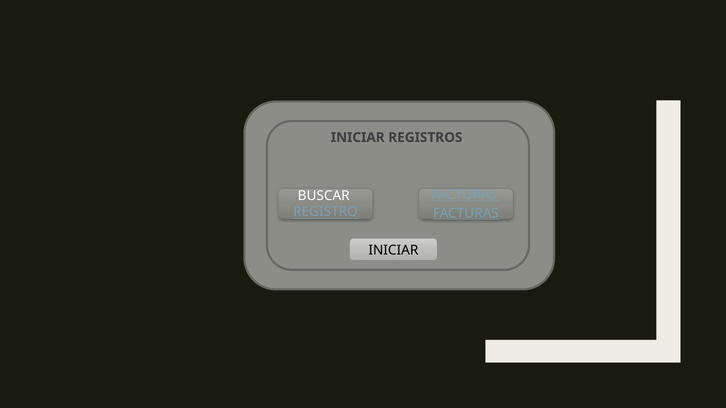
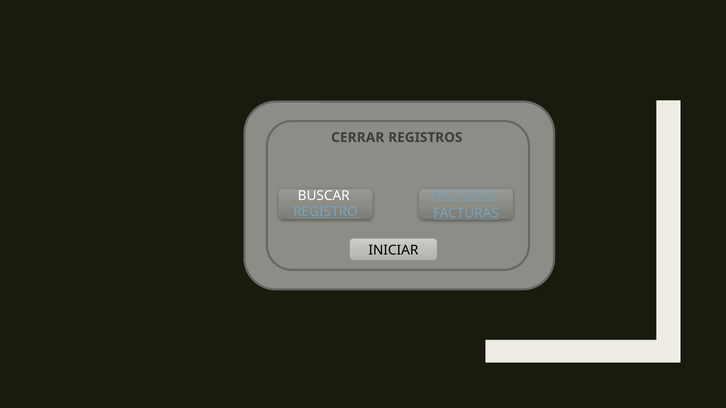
INICIAR: INICIAR -> CERRAR (358, 138)
